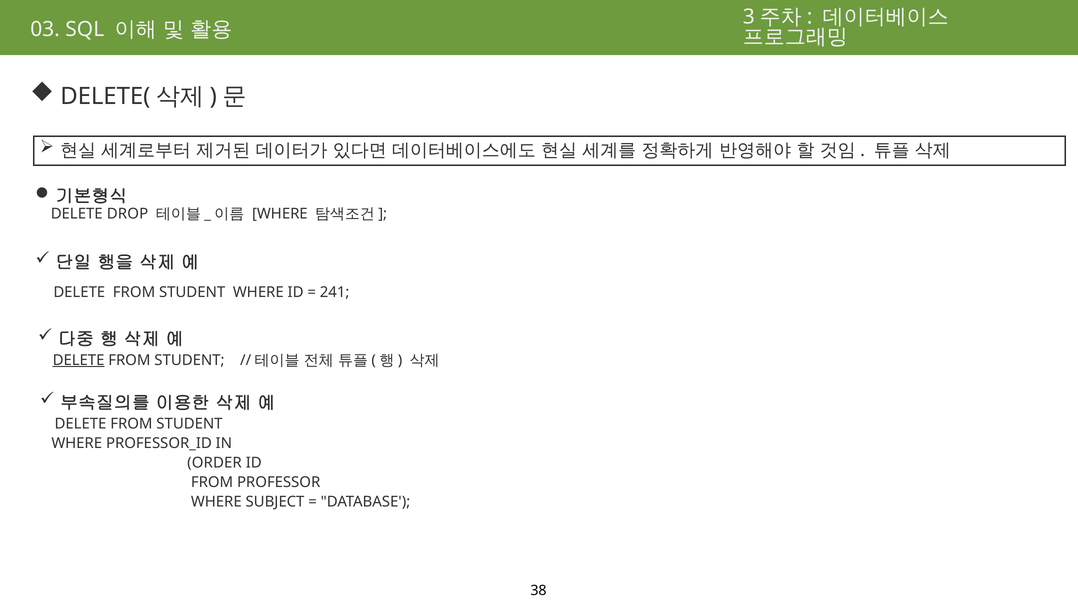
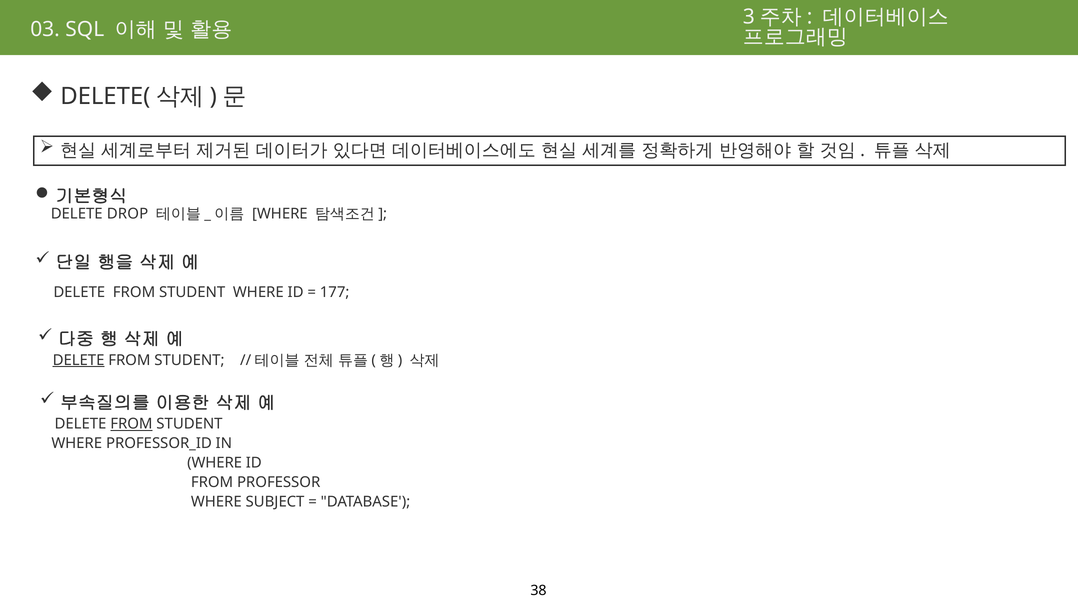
241: 241 -> 177 (335, 293)
FROM underline: none -> present (131, 424)
ORDER: ORDER -> WHERE (215, 463)
